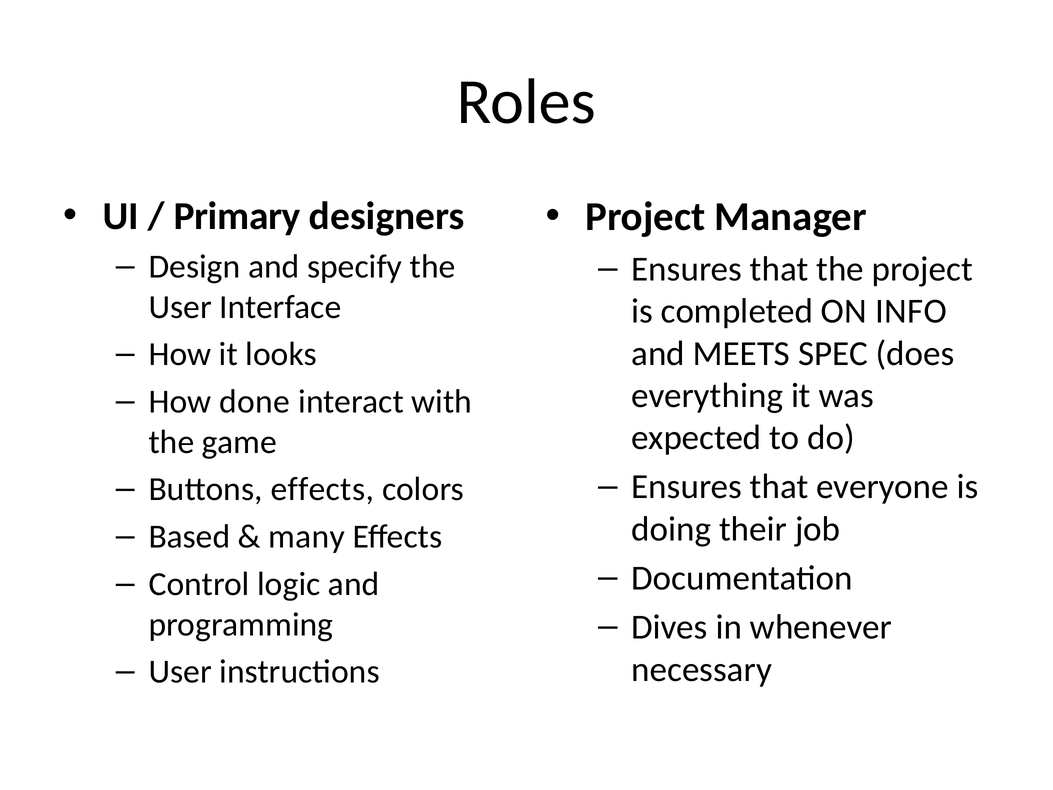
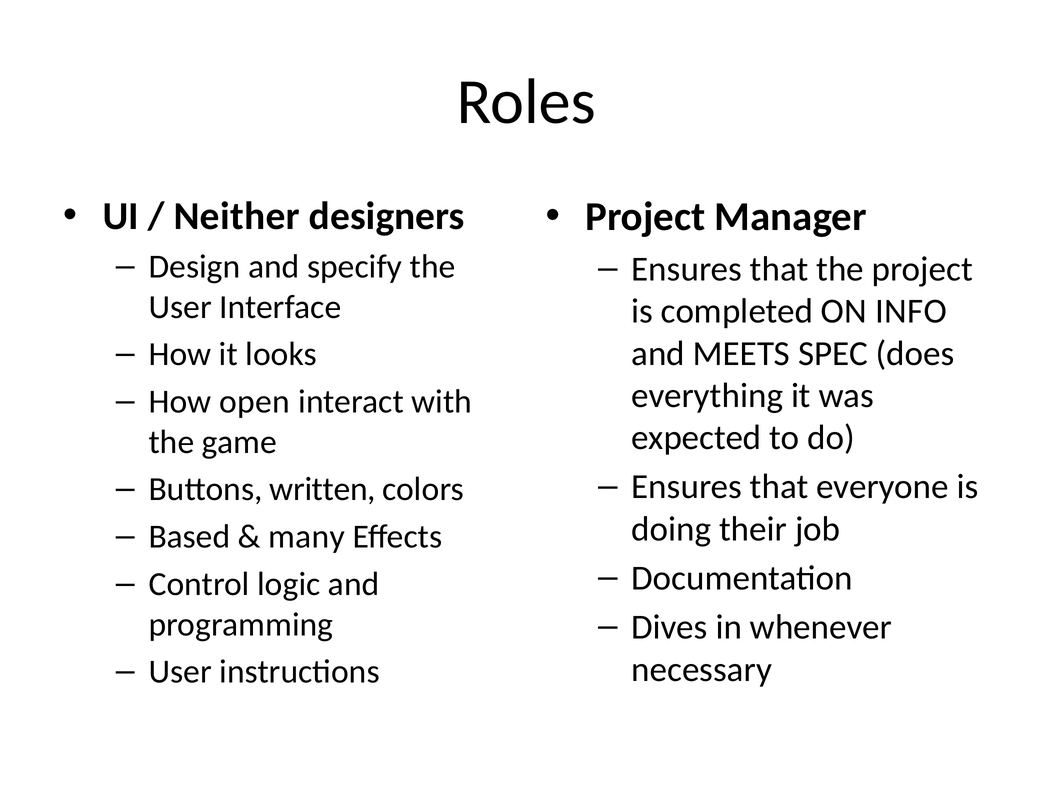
Primary: Primary -> Neither (237, 216)
done: done -> open (255, 402)
Buttons effects: effects -> written (323, 489)
